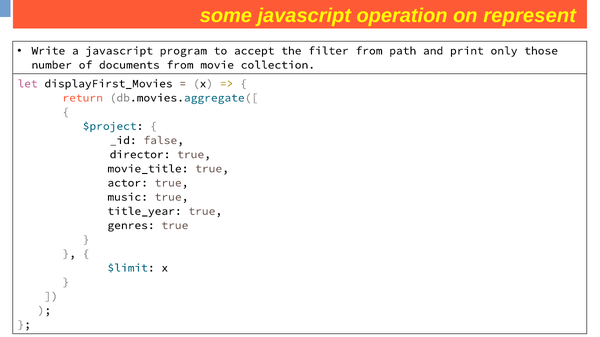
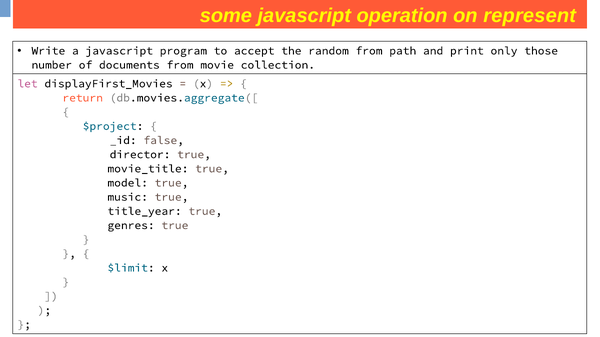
filter: filter -> random (328, 51)
actor: actor -> model (128, 183)
